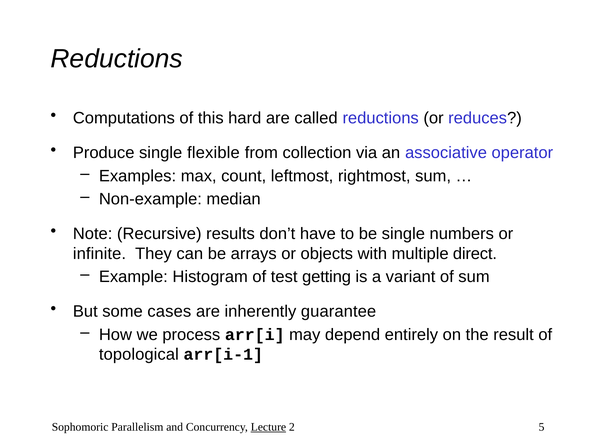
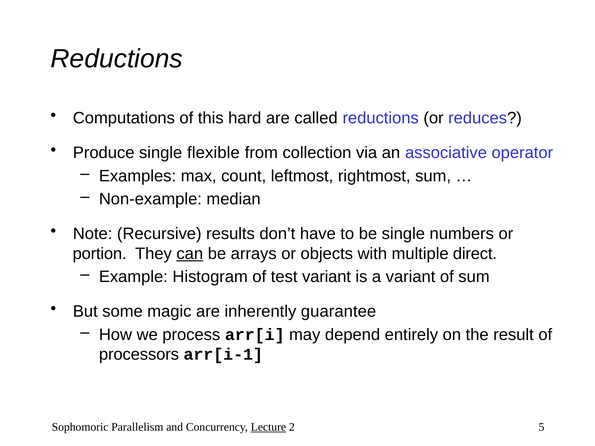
infinite: infinite -> portion (100, 254)
can underline: none -> present (190, 254)
test getting: getting -> variant (327, 277)
cases: cases -> magic (169, 312)
topological: topological -> processors (139, 355)
